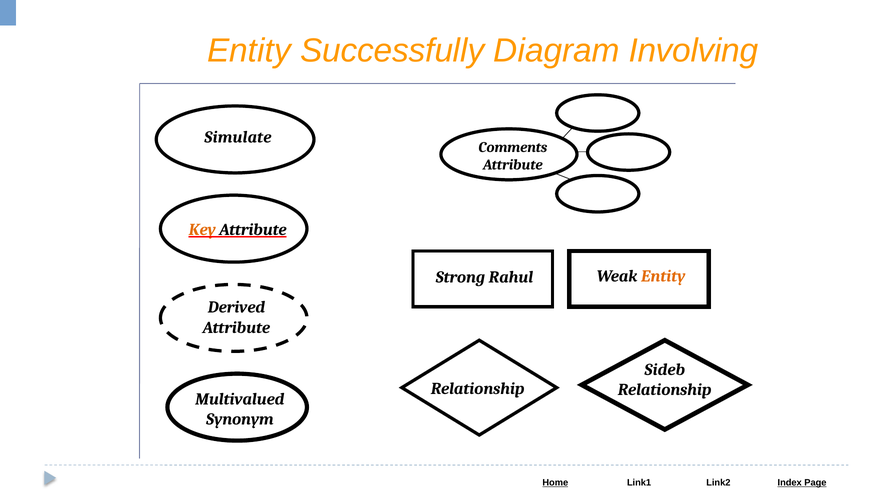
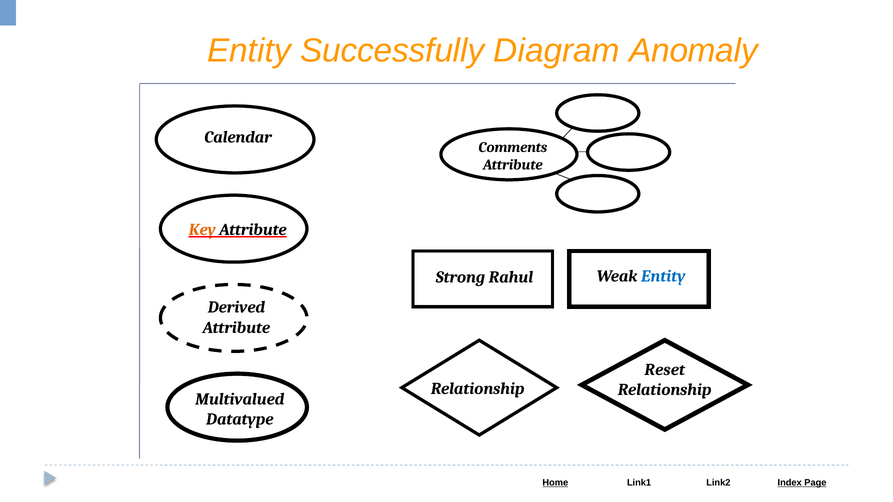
Involving: Involving -> Anomaly (693, 51)
Simulate: Simulate -> Calendar (238, 138)
Entity colour: orange -> blue (663, 276)
Sideb: Sideb -> Reset (665, 370)
Synonym: Synonym -> Datatype (240, 419)
